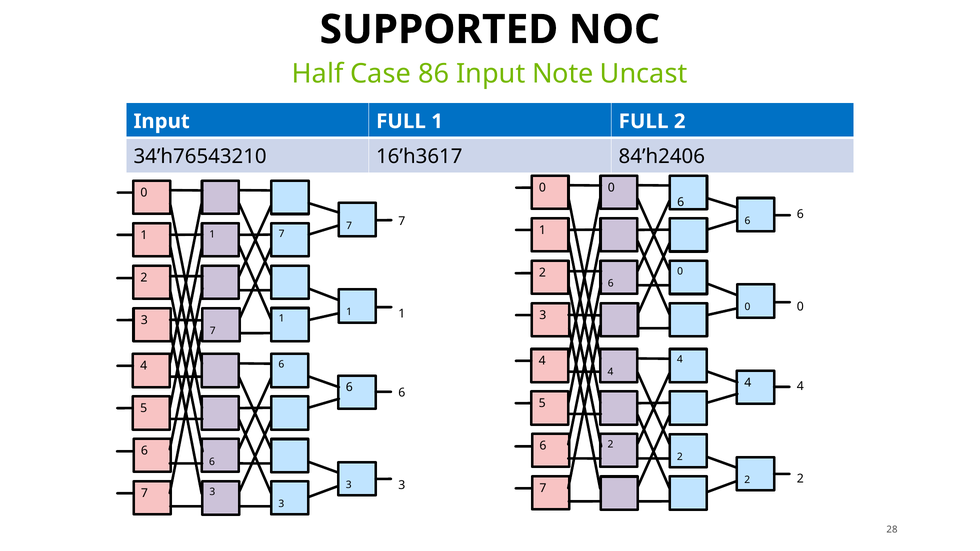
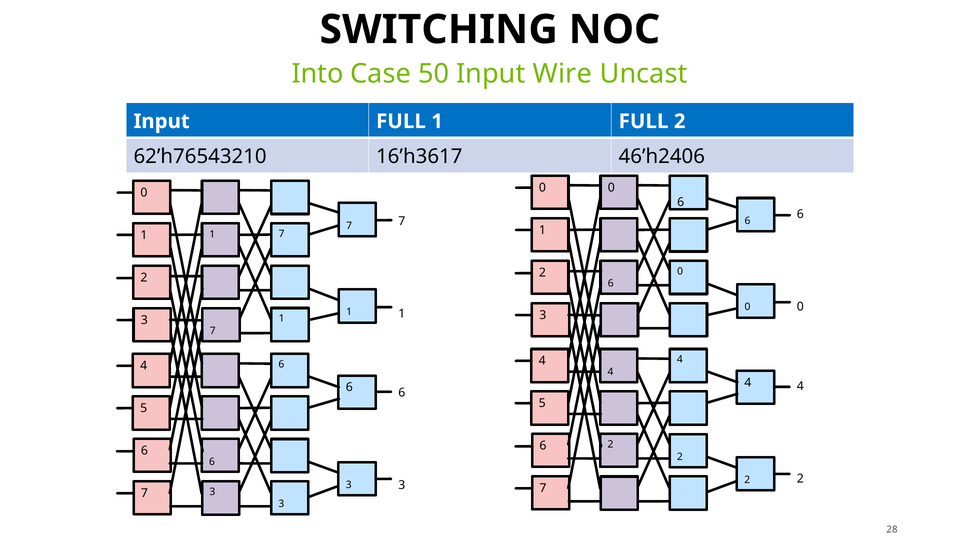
SUPPORTED: SUPPORTED -> SWITCHING (439, 30)
Half: Half -> Into (318, 74)
86: 86 -> 50 (434, 74)
Note: Note -> Wire (562, 74)
34’h76543210: 34’h76543210 -> 62’h76543210 (200, 157)
84’h2406: 84’h2406 -> 46’h2406 (662, 157)
